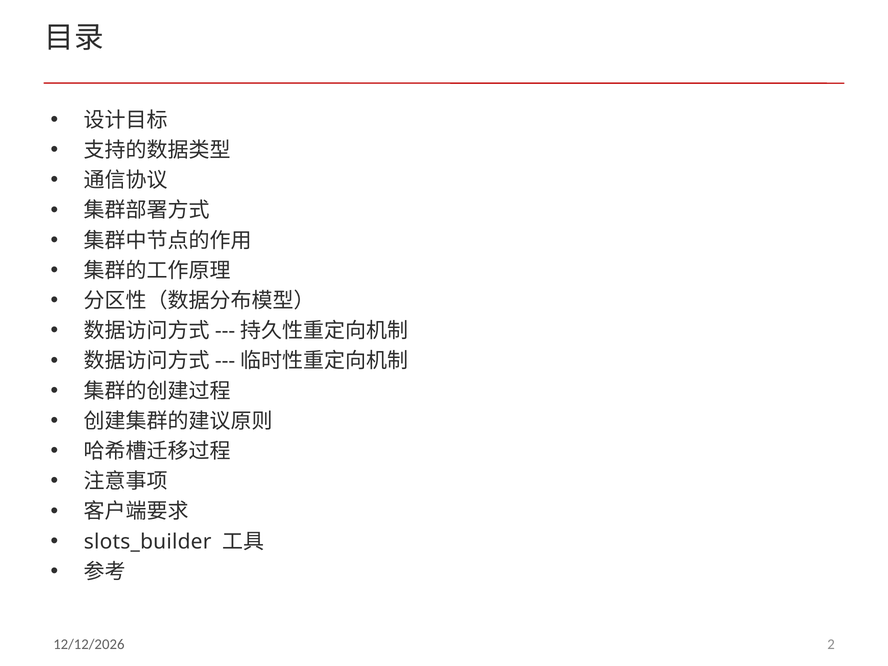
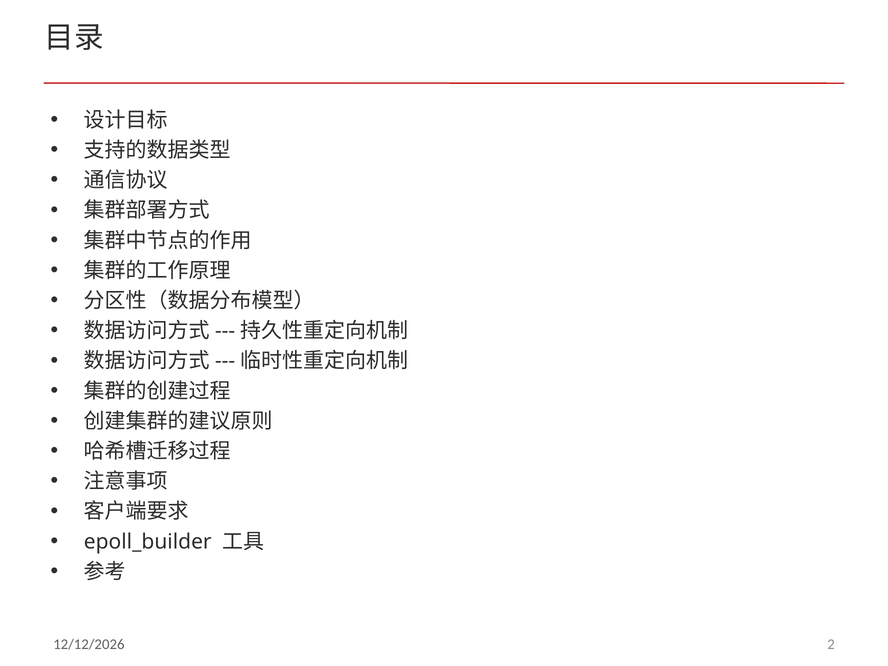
slots_builder: slots_builder -> epoll_builder (148, 542)
